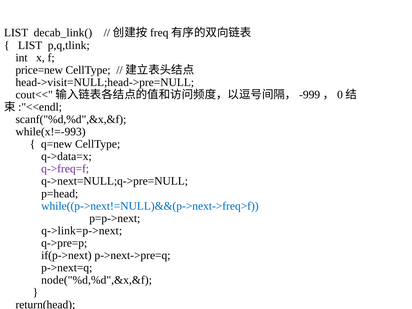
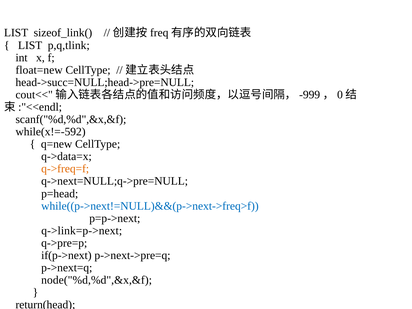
decab_link(: decab_link( -> sizeof_link( (63, 33)
price=new: price=new -> float=new (39, 70)
head->visit=NULL;head->pre=NULL: head->visit=NULL;head->pre=NULL -> head->succ=NULL;head->pre=NULL (105, 82)
while(x!=-993: while(x!=-993 -> while(x!=-592 (51, 132)
q->freq=f colour: purple -> orange (65, 169)
